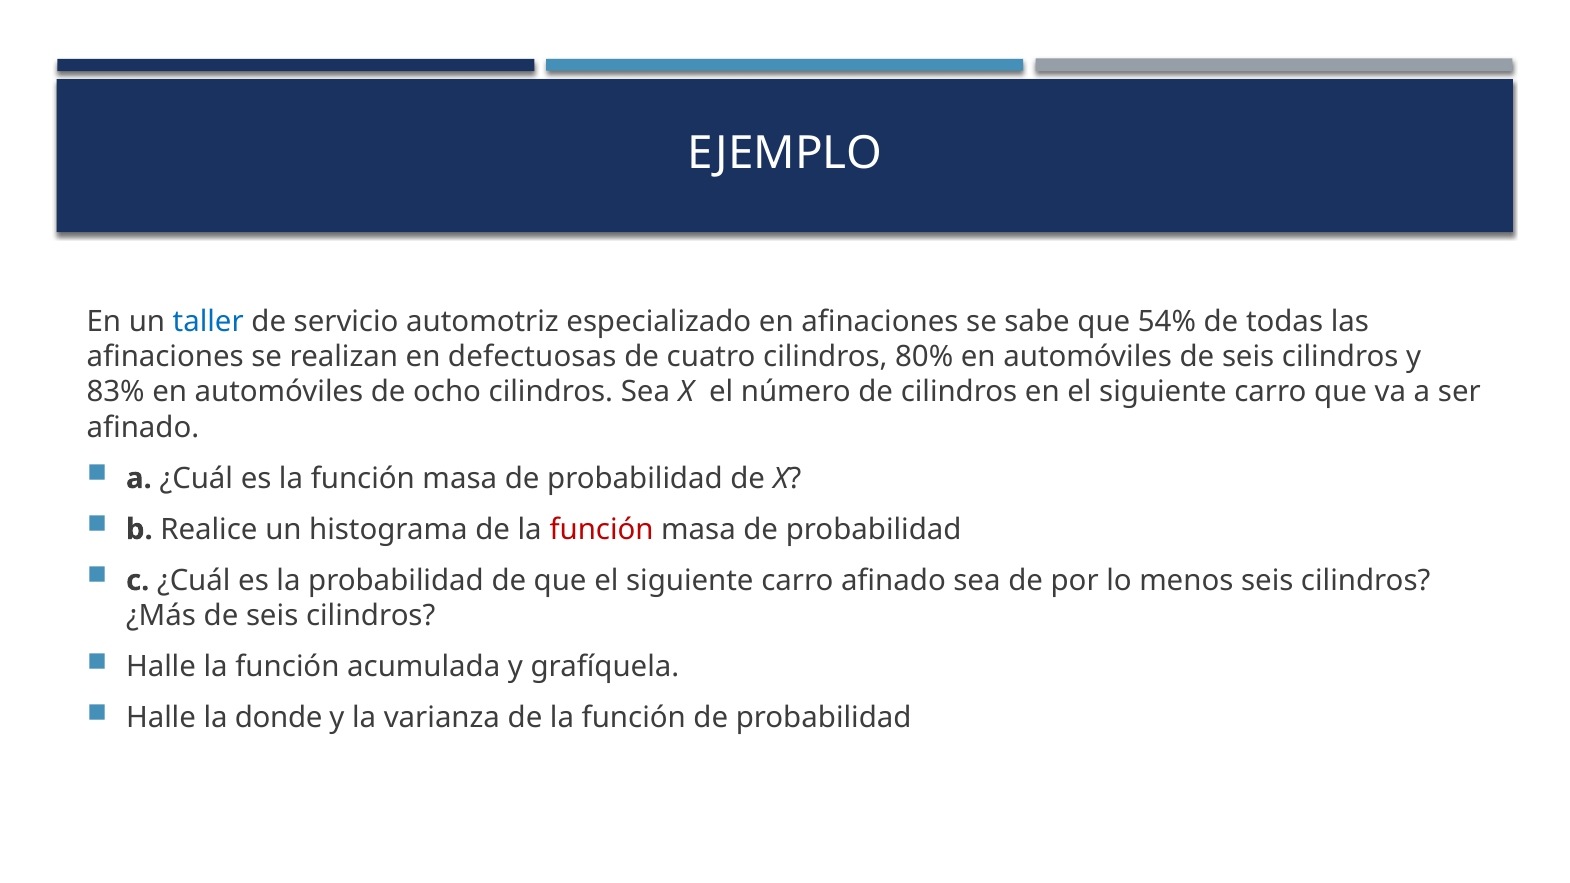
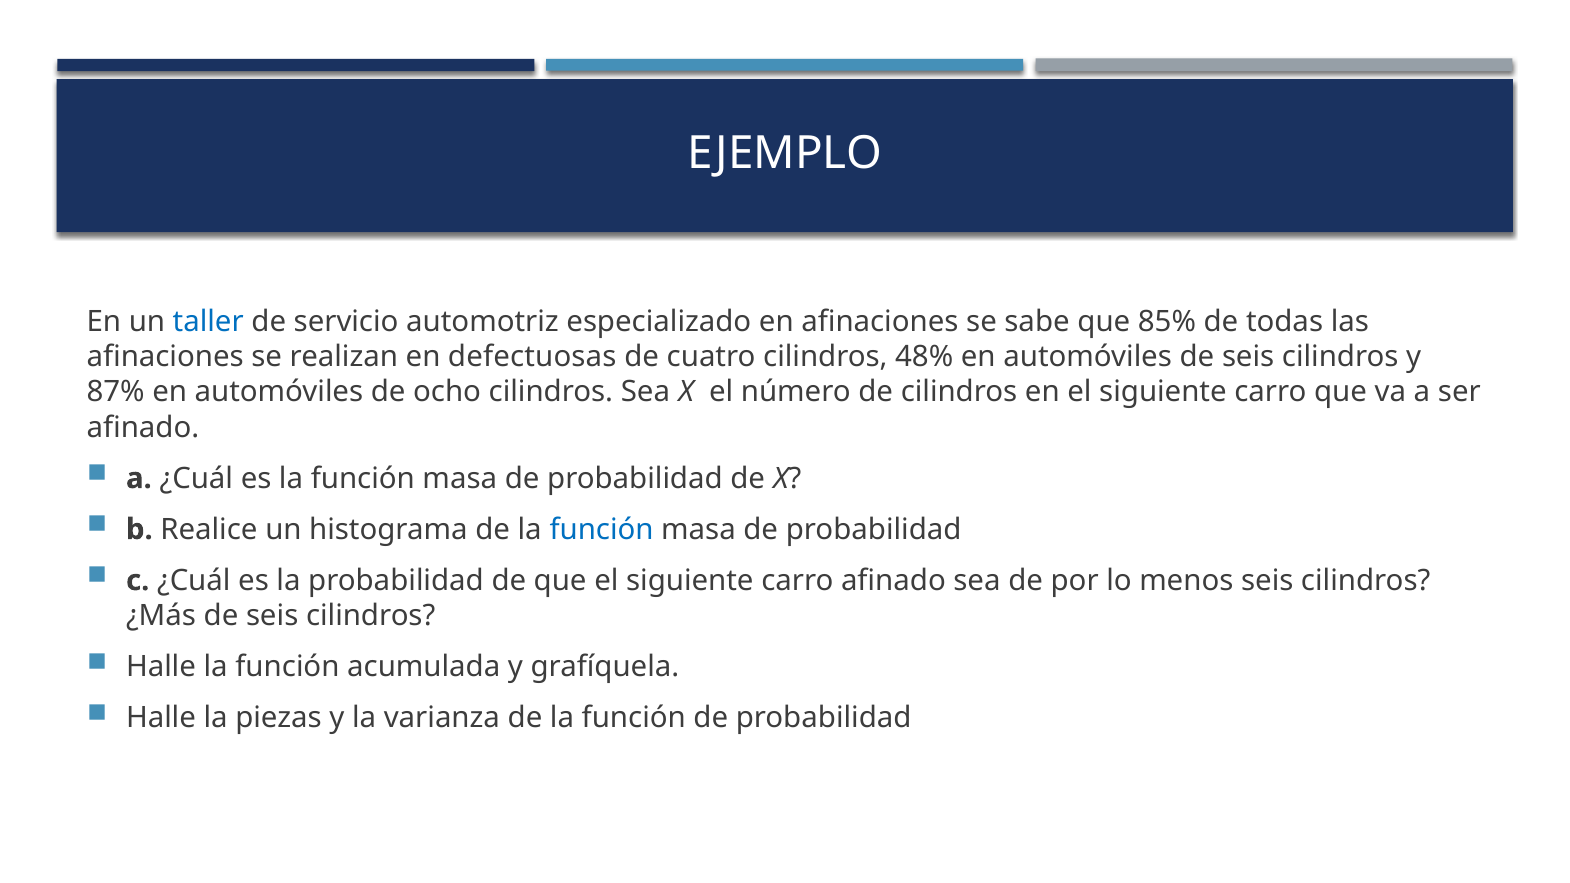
54%: 54% -> 85% (1167, 321)
80%: 80% -> 48% (924, 357)
83%: 83% -> 87% (116, 392)
función colour: red -> blue (602, 529)
donde: donde -> piezas (279, 718)
